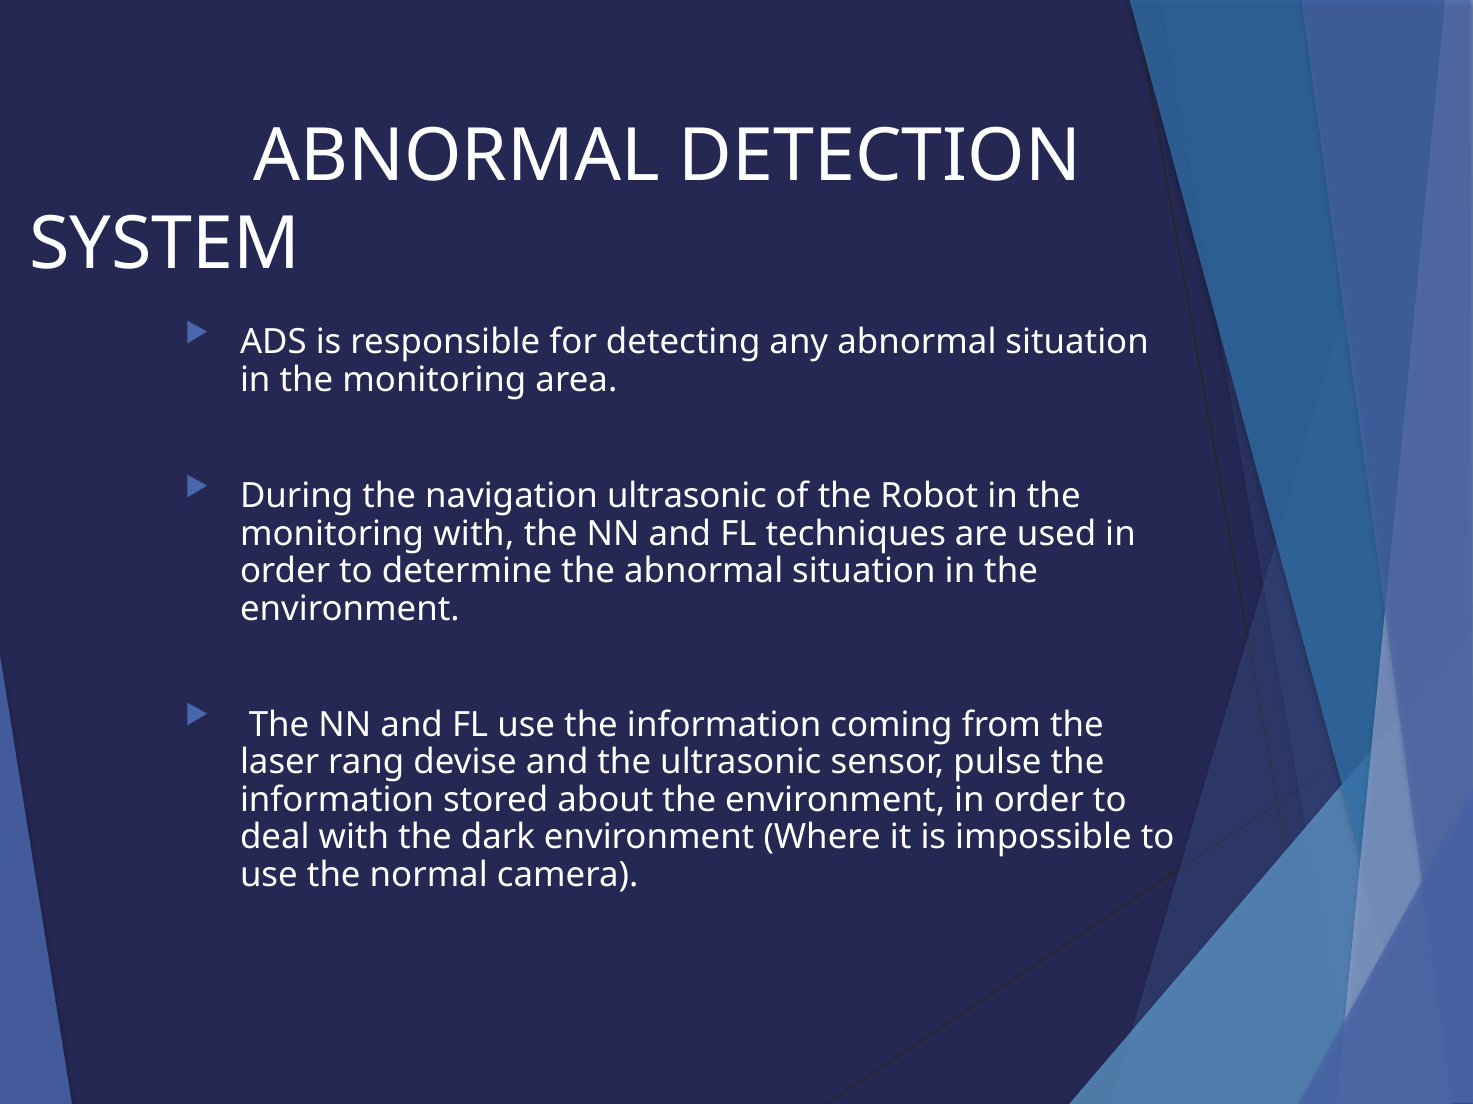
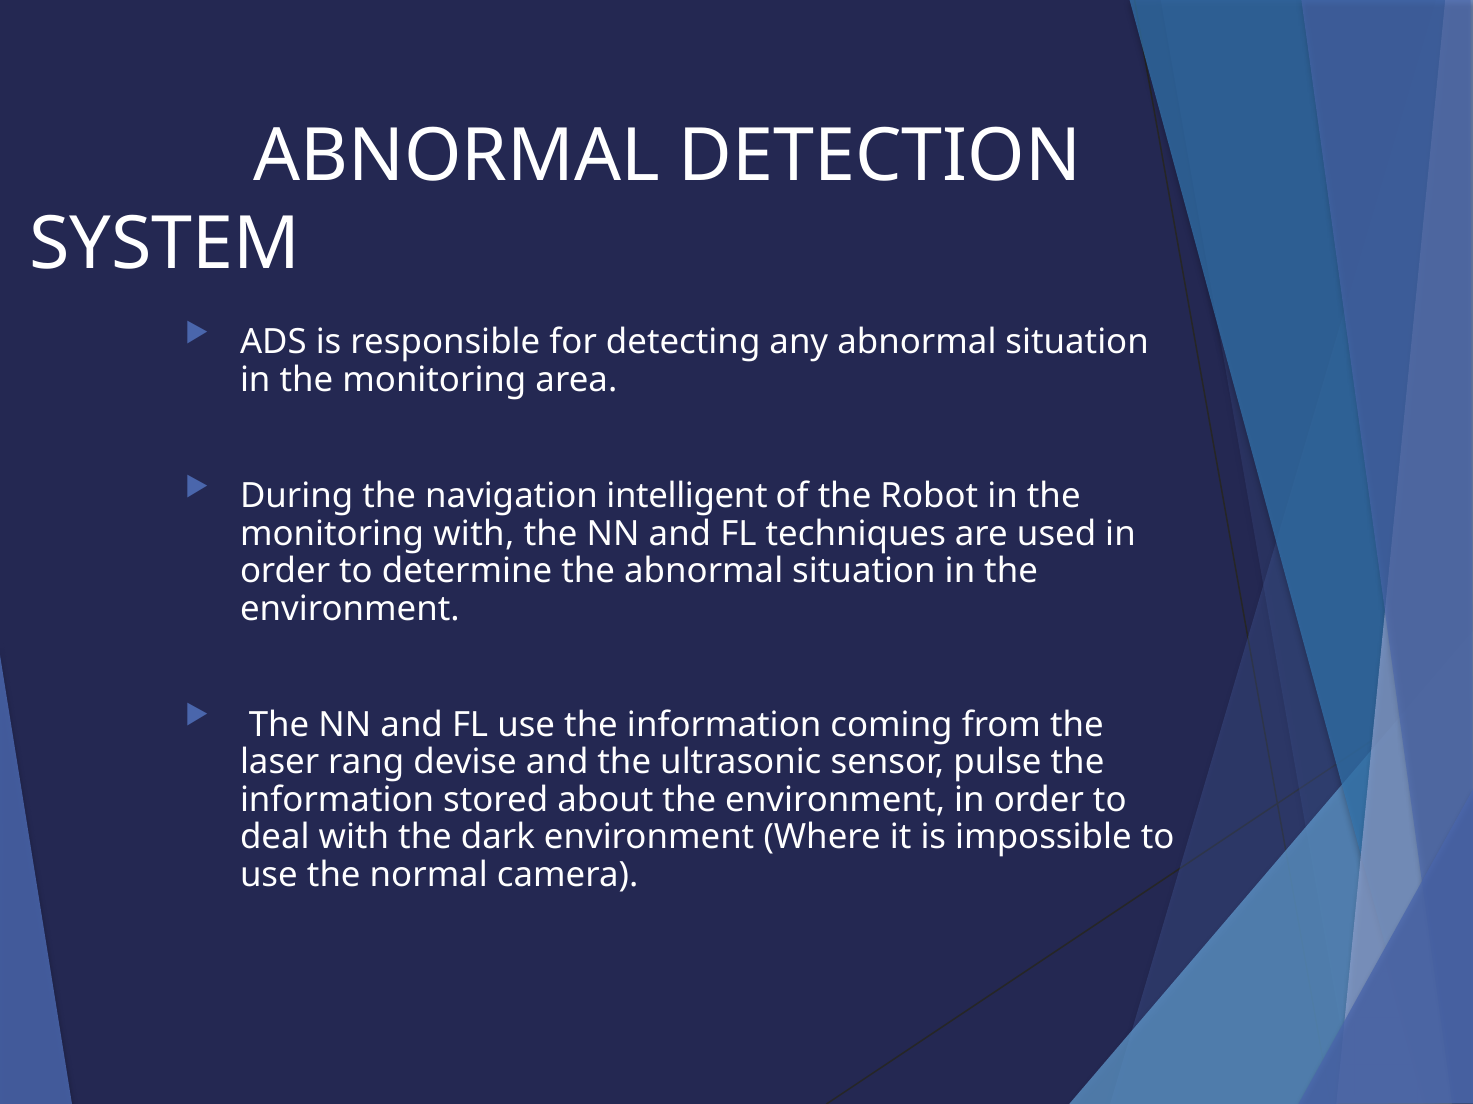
navigation ultrasonic: ultrasonic -> intelligent (687, 496)
